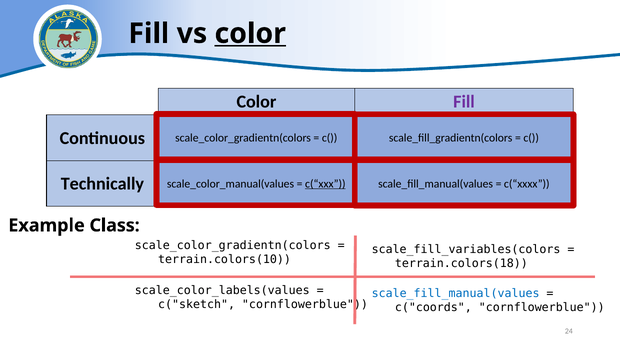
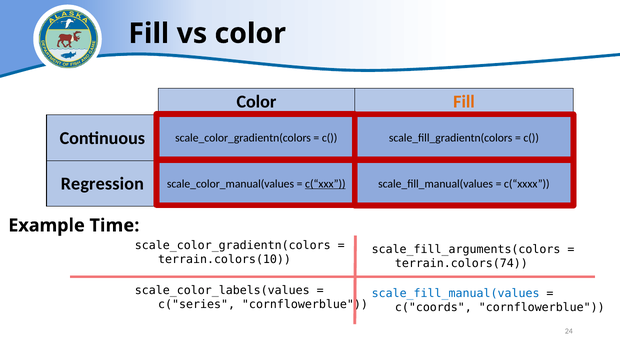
color underline: present -> none (250, 33)
Fill colour: purple -> orange (464, 102)
Technically: Technically -> Regression (102, 184)
Class: Class -> Time (114, 225)
scale_fill_variables(colors: scale_fill_variables(colors -> scale_fill_arguments(colors (466, 249)
terrain.colors(18: terrain.colors(18 -> terrain.colors(74 (461, 263)
c("sketch: c("sketch -> c("series (197, 304)
